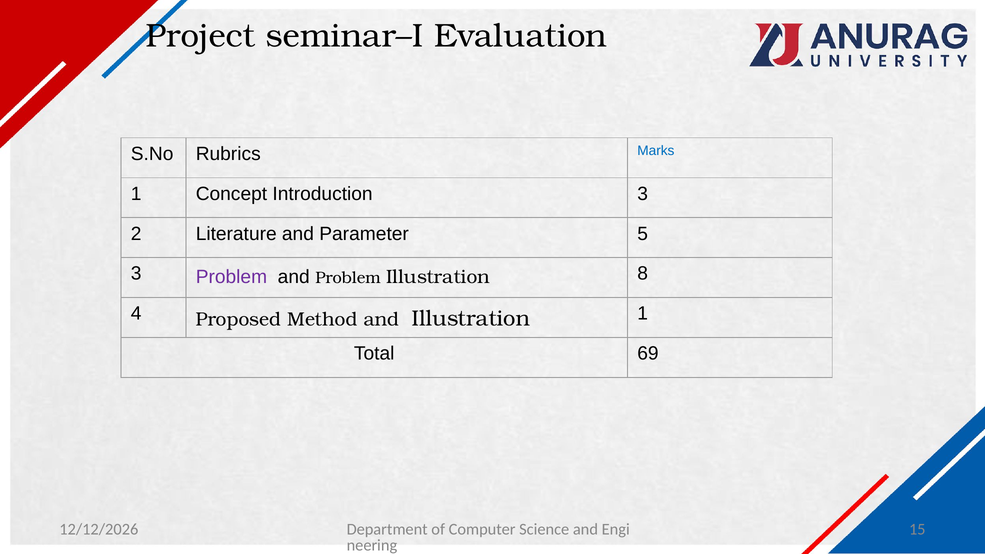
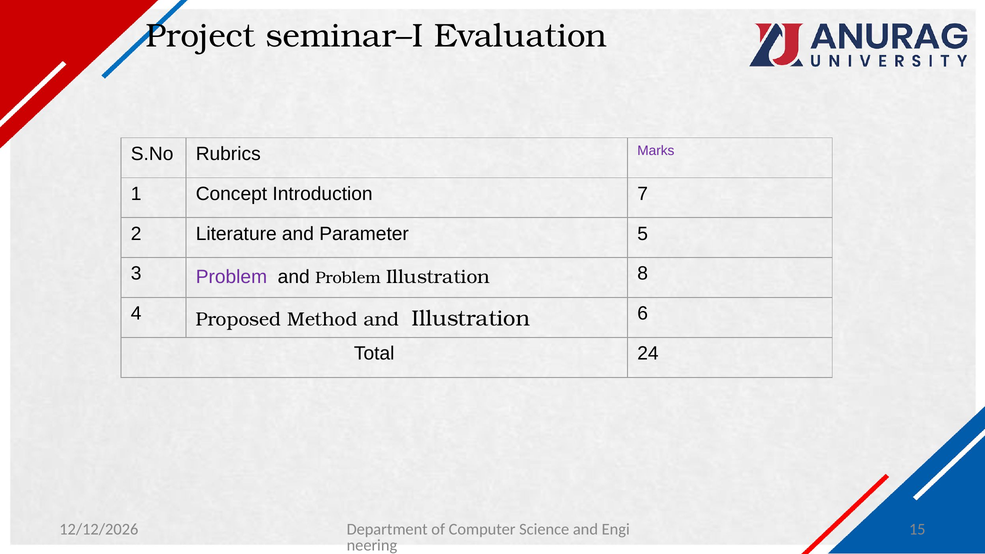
Marks colour: blue -> purple (656, 151)
Introduction 3: 3 -> 7 (643, 194)
Illustration 1: 1 -> 6 (643, 314)
69: 69 -> 24 (648, 354)
